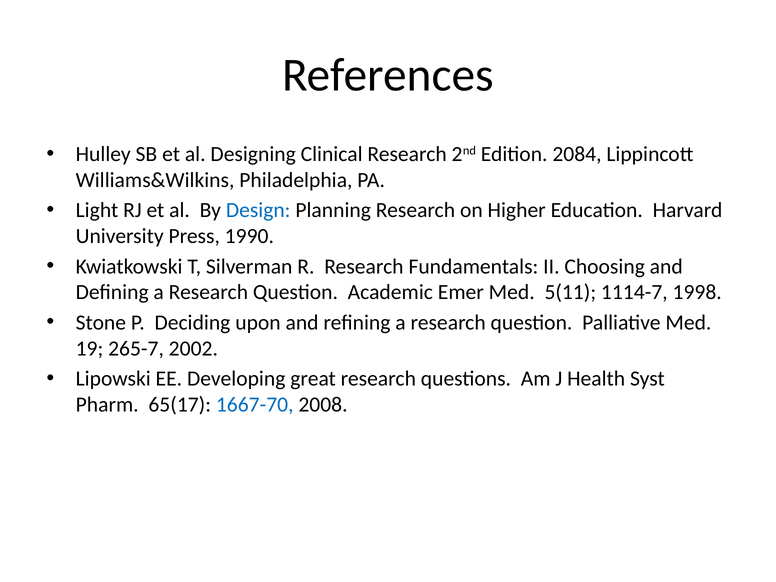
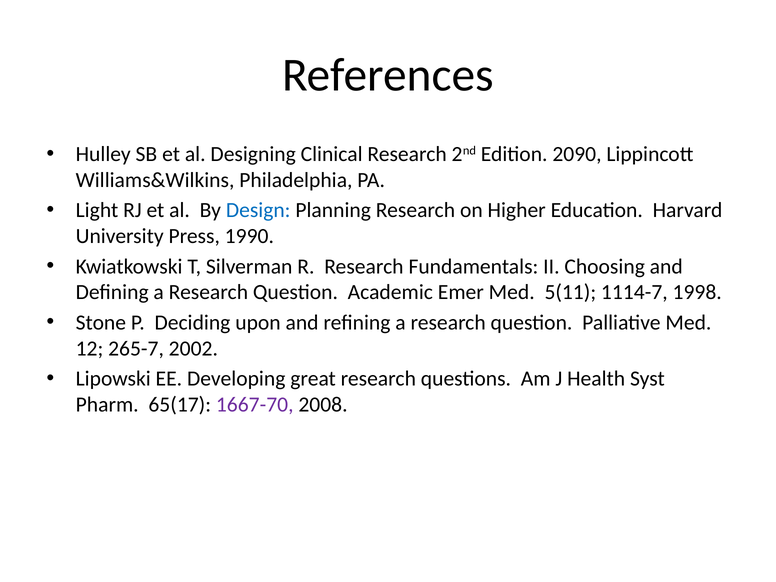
2084: 2084 -> 2090 (577, 154)
19: 19 -> 12 (89, 348)
1667-70 colour: blue -> purple (255, 405)
